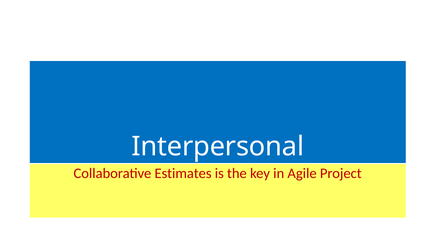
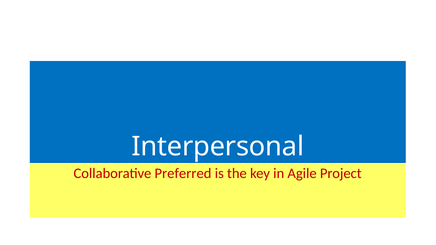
Estimates: Estimates -> Preferred (183, 174)
